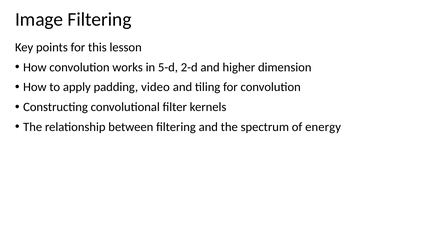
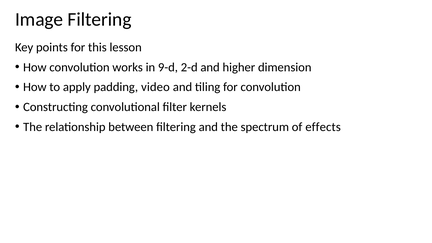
5-d: 5-d -> 9-d (168, 67)
energy: energy -> effects (323, 127)
